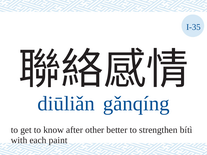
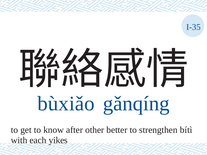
diūliǎn: diūliǎn -> bùxiǎo (66, 104)
paint: paint -> yikes (58, 140)
